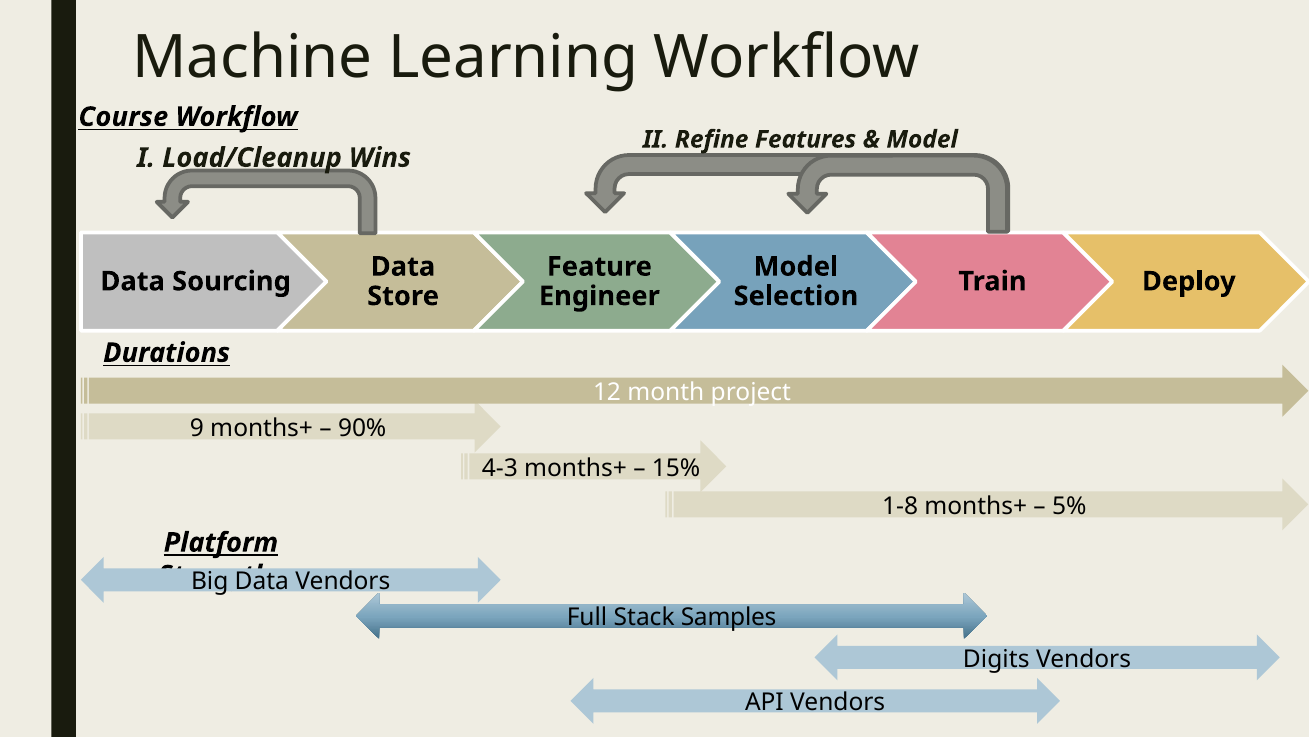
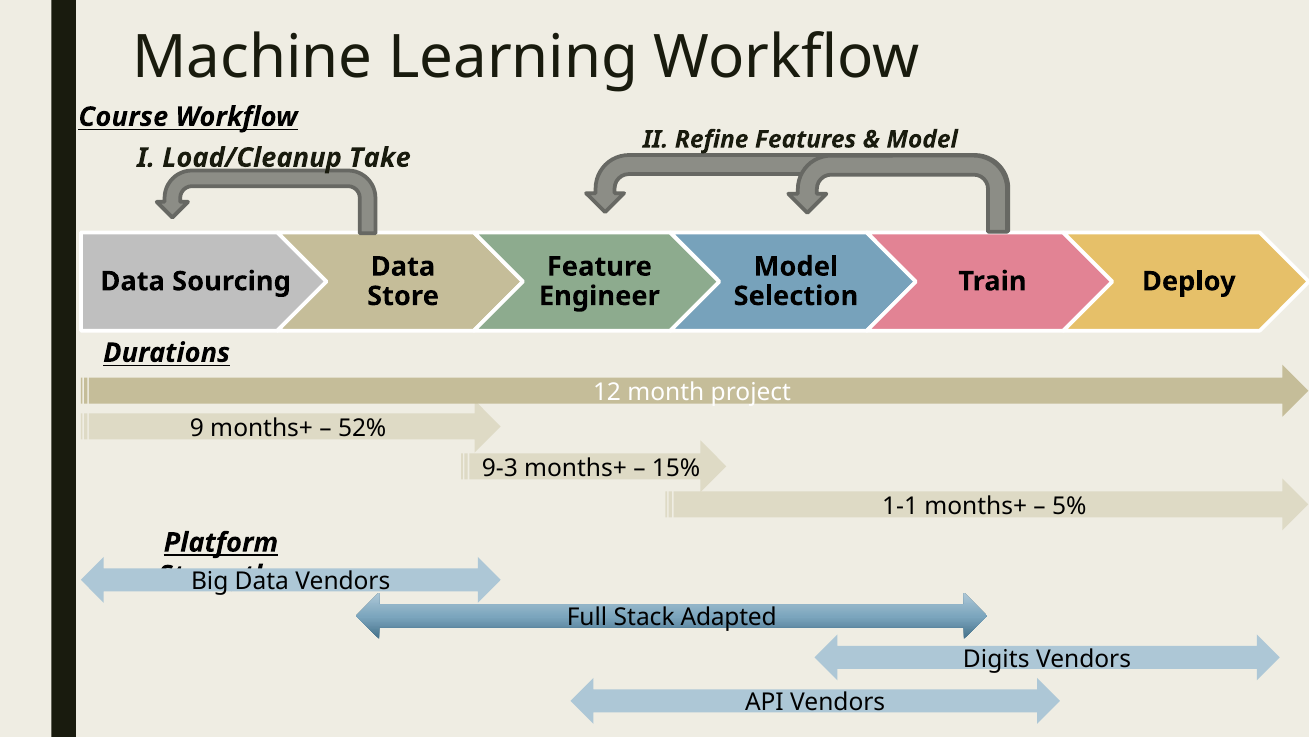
Wins: Wins -> Take (380, 158)
90%: 90% -> 52% (362, 428)
4-3: 4-3 -> 9-3 (500, 468)
1-8: 1-8 -> 1-1 (900, 506)
Samples: Samples -> Adapted (729, 617)
